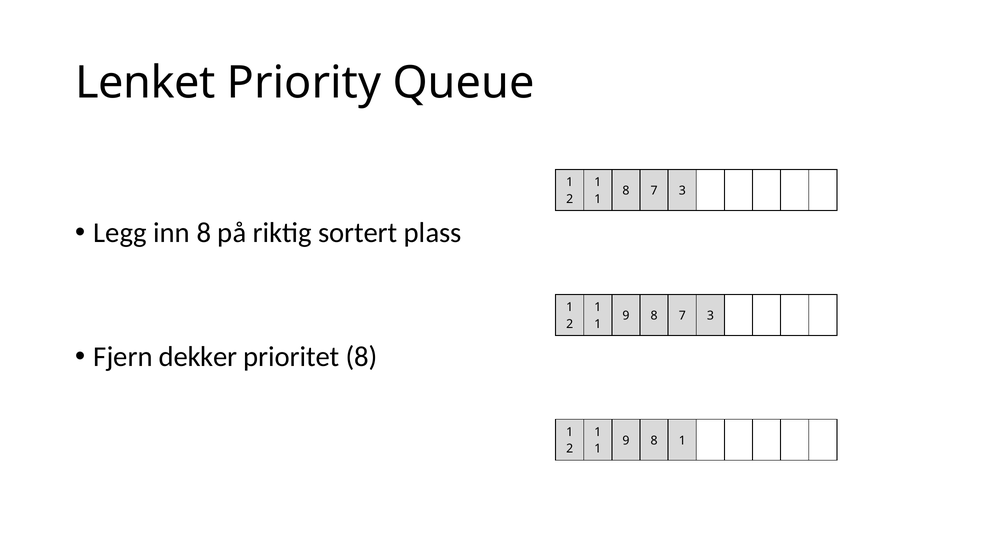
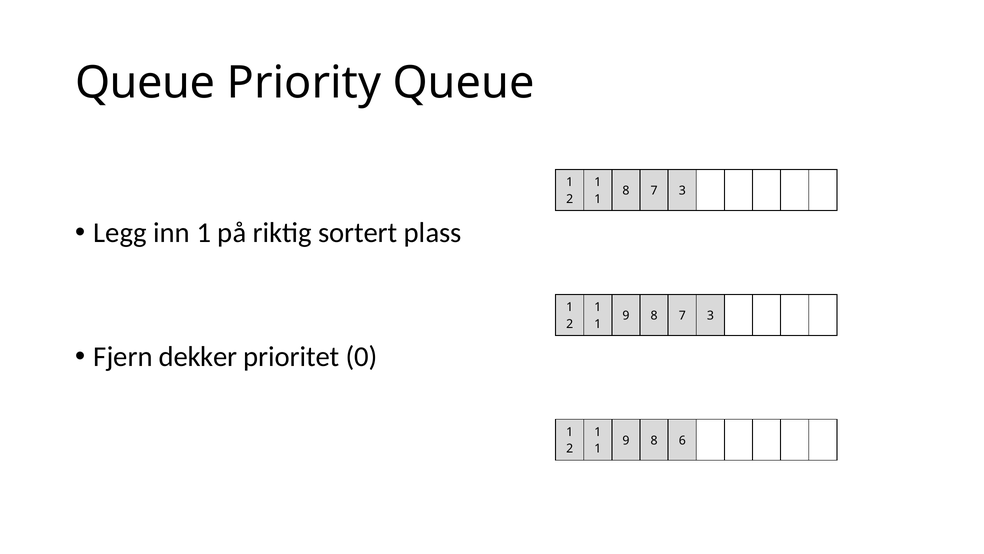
Lenket: Lenket -> Queue (145, 83)
inn 8: 8 -> 1 (204, 233)
prioritet 8: 8 -> 0 (362, 356)
9 8 1: 1 -> 6 (682, 440)
